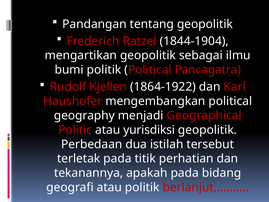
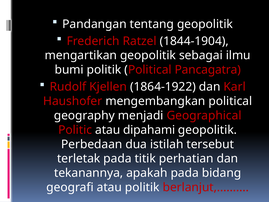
yurisdiksi: yurisdiksi -> dipahami (149, 130)
